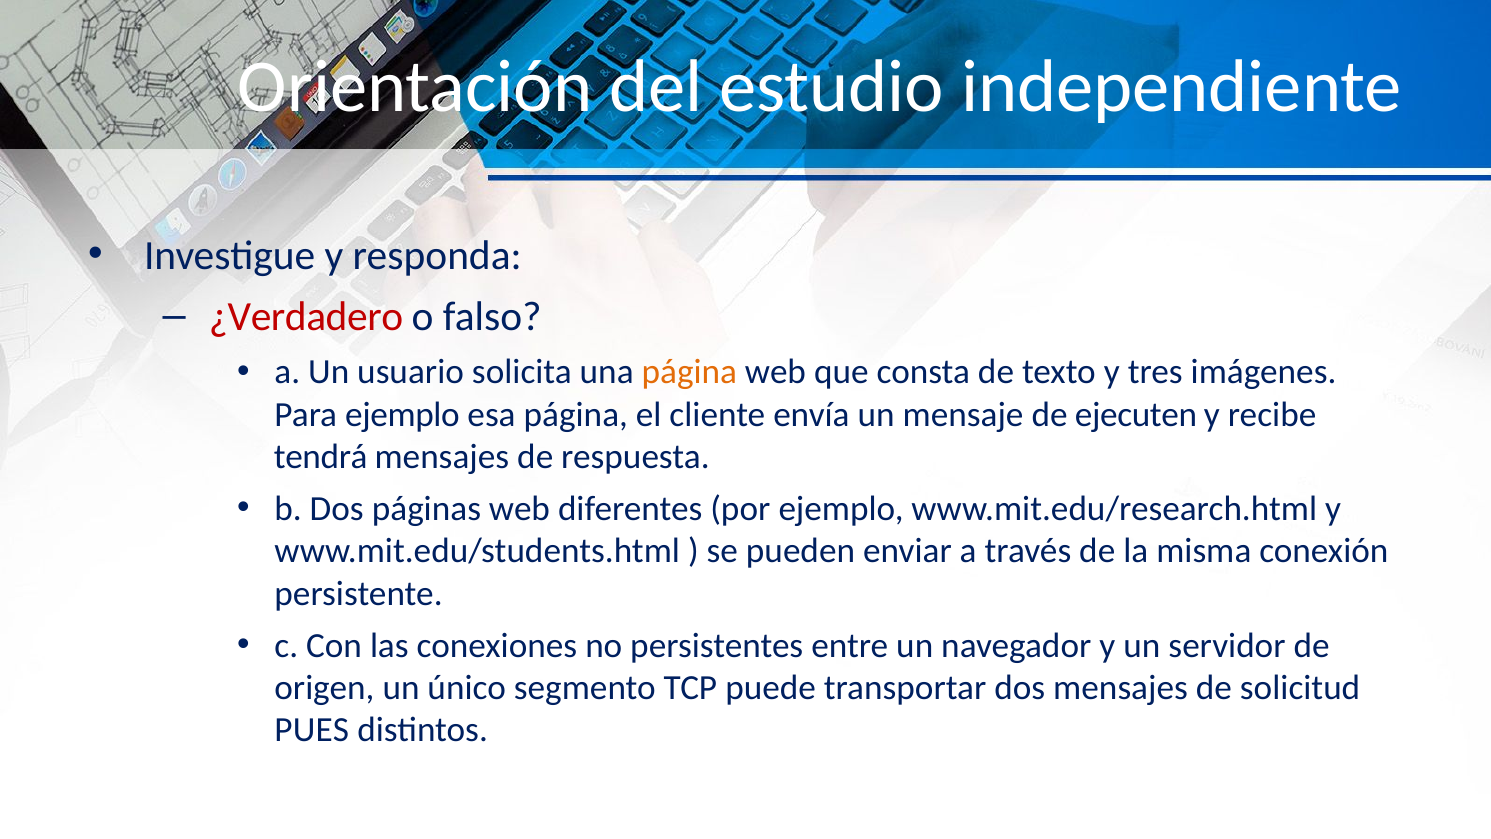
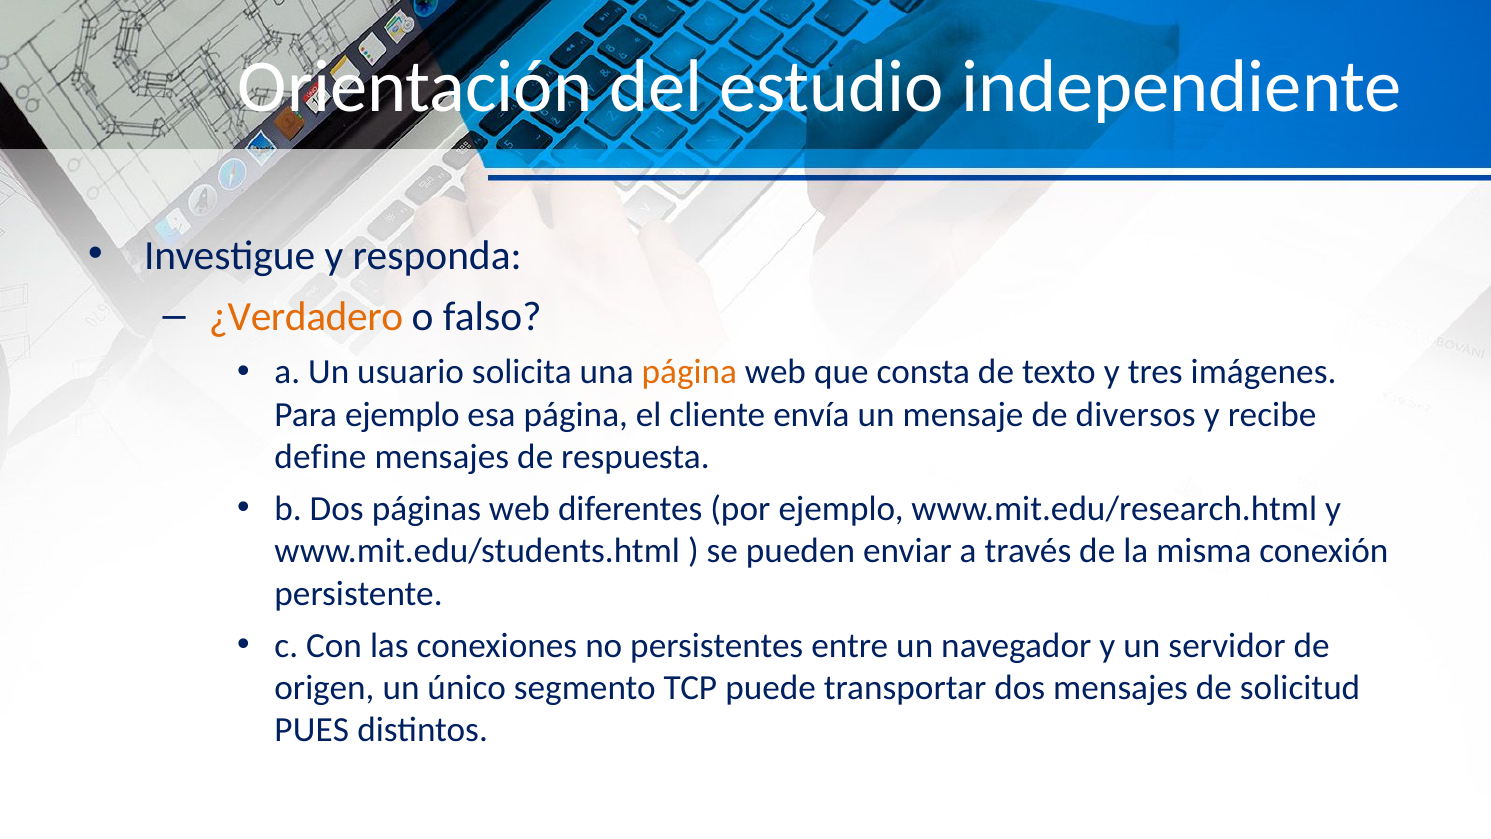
¿Verdadero colour: red -> orange (306, 317)
ejecuten: ejecuten -> diversos (1136, 414)
tendrá: tendrá -> define (320, 457)
